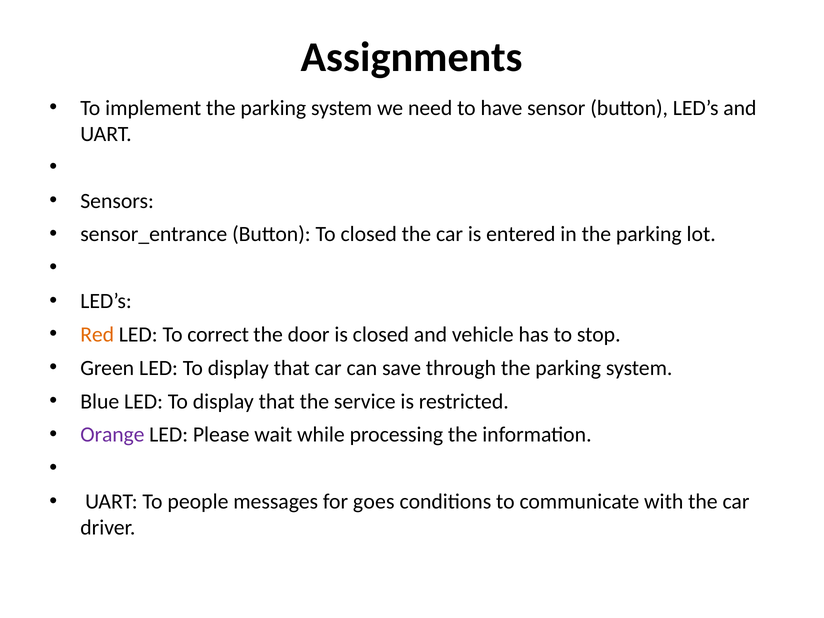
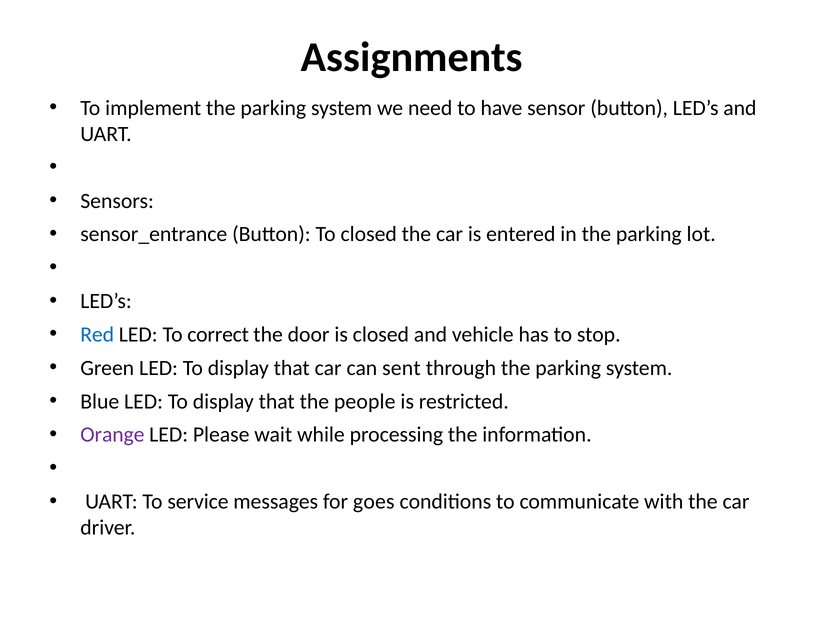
Red colour: orange -> blue (97, 335)
save: save -> sent (401, 368)
service: service -> people (365, 401)
people: people -> service (198, 502)
